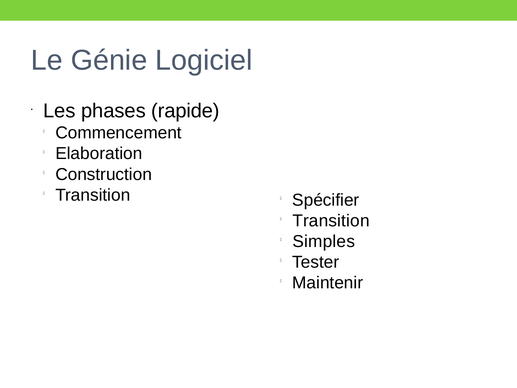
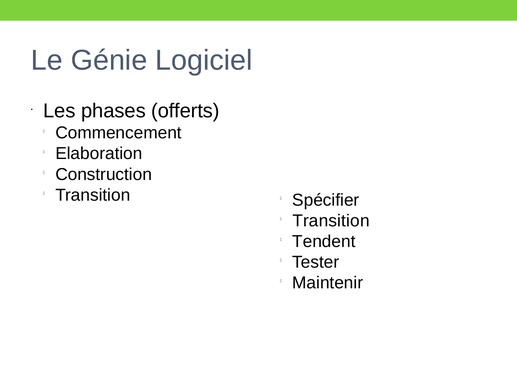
rapide: rapide -> offerts (185, 111)
Simples: Simples -> Tendent (324, 241)
